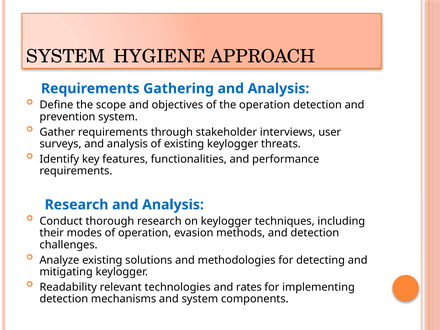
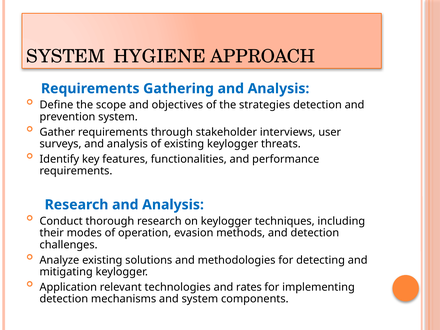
the operation: operation -> strategies (265, 105)
Readability: Readability -> Application (68, 287)
